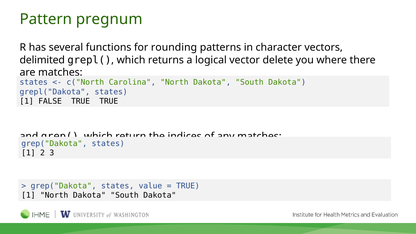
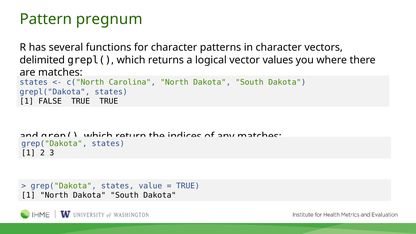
for rounding: rounding -> character (174, 48)
delete: delete -> values (278, 60)
